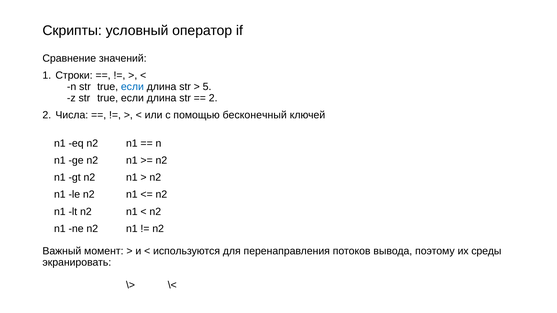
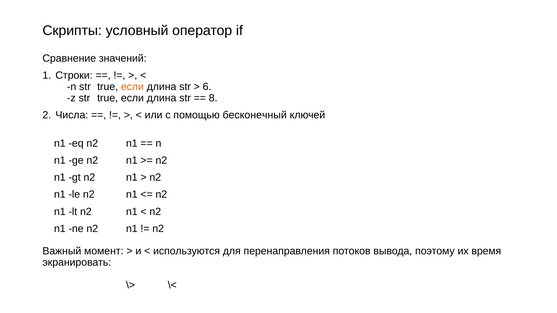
если colour: blue -> orange (132, 87)
5: 5 -> 6 (207, 87)
2: 2 -> 8 (213, 98)
среды: среды -> время (486, 251)
